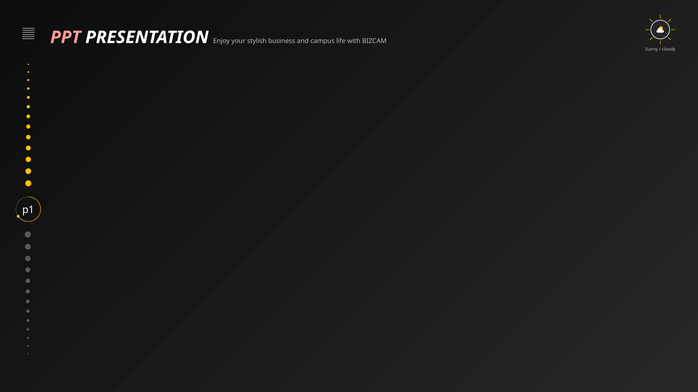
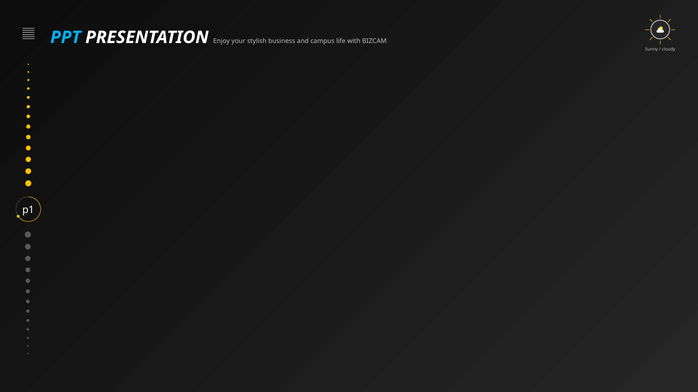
PPT colour: pink -> light blue (66, 37)
